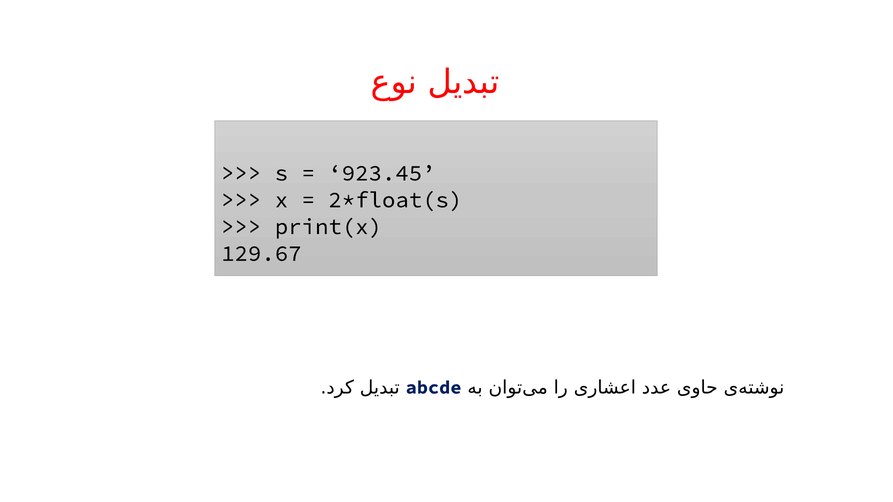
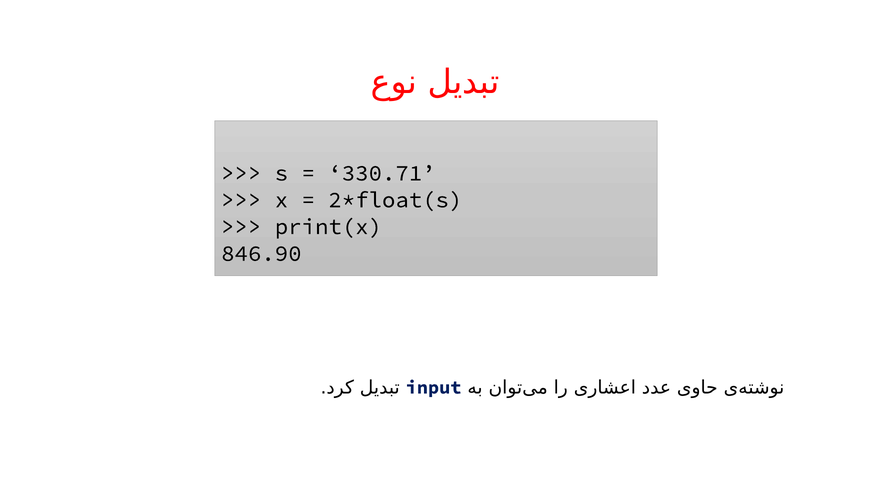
923.45: 923.45 -> 330.71 (382, 173)
129.67: 129.67 -> 846.90 (261, 254)
abcde: abcde -> input (434, 388)
